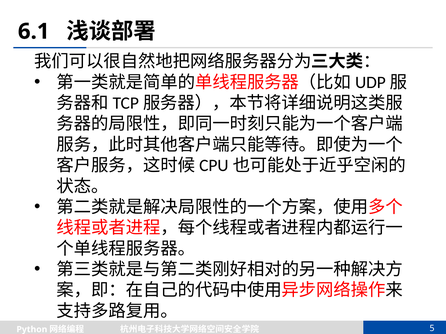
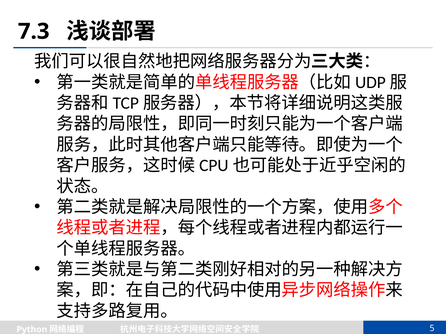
6.1: 6.1 -> 7.3 (34, 31)
